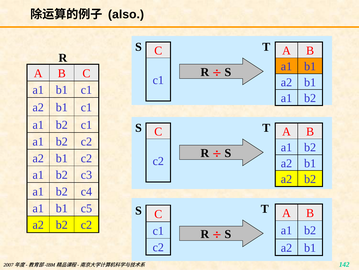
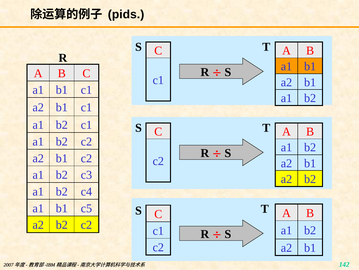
also: also -> pids (126, 14)
